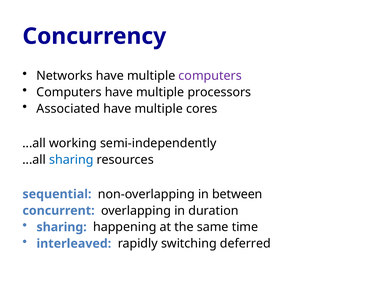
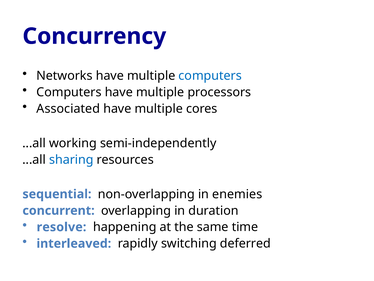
computers colour: purple -> blue (210, 76)
between: between -> enemies (237, 194)
sharing: sharing -> resolve (61, 227)
